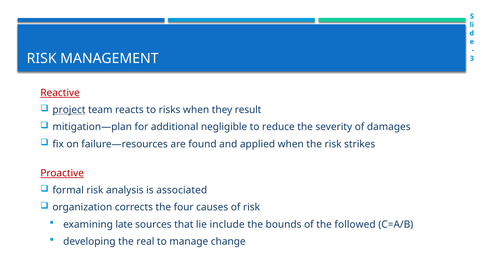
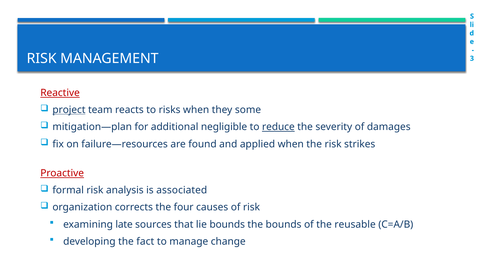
result: result -> some (248, 110)
reduce underline: none -> present (278, 127)
lie include: include -> bounds (227, 225)
followed: followed -> reusable (355, 225)
real: real -> fact (145, 242)
